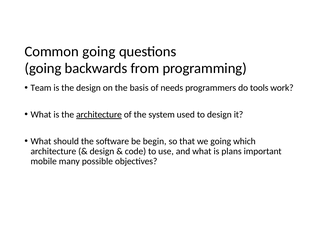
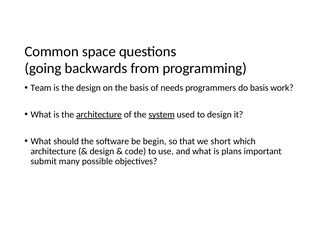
Common going: going -> space (99, 51)
do tools: tools -> basis (259, 88)
system underline: none -> present (162, 115)
we going: going -> short (221, 141)
mobile: mobile -> submit (44, 161)
